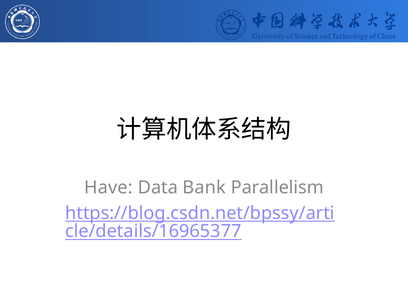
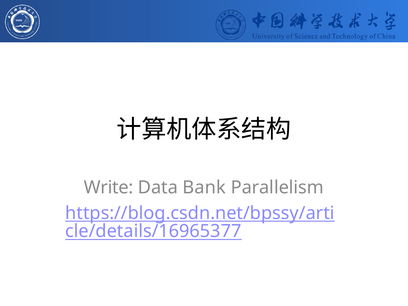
Have: Have -> Write (109, 188)
